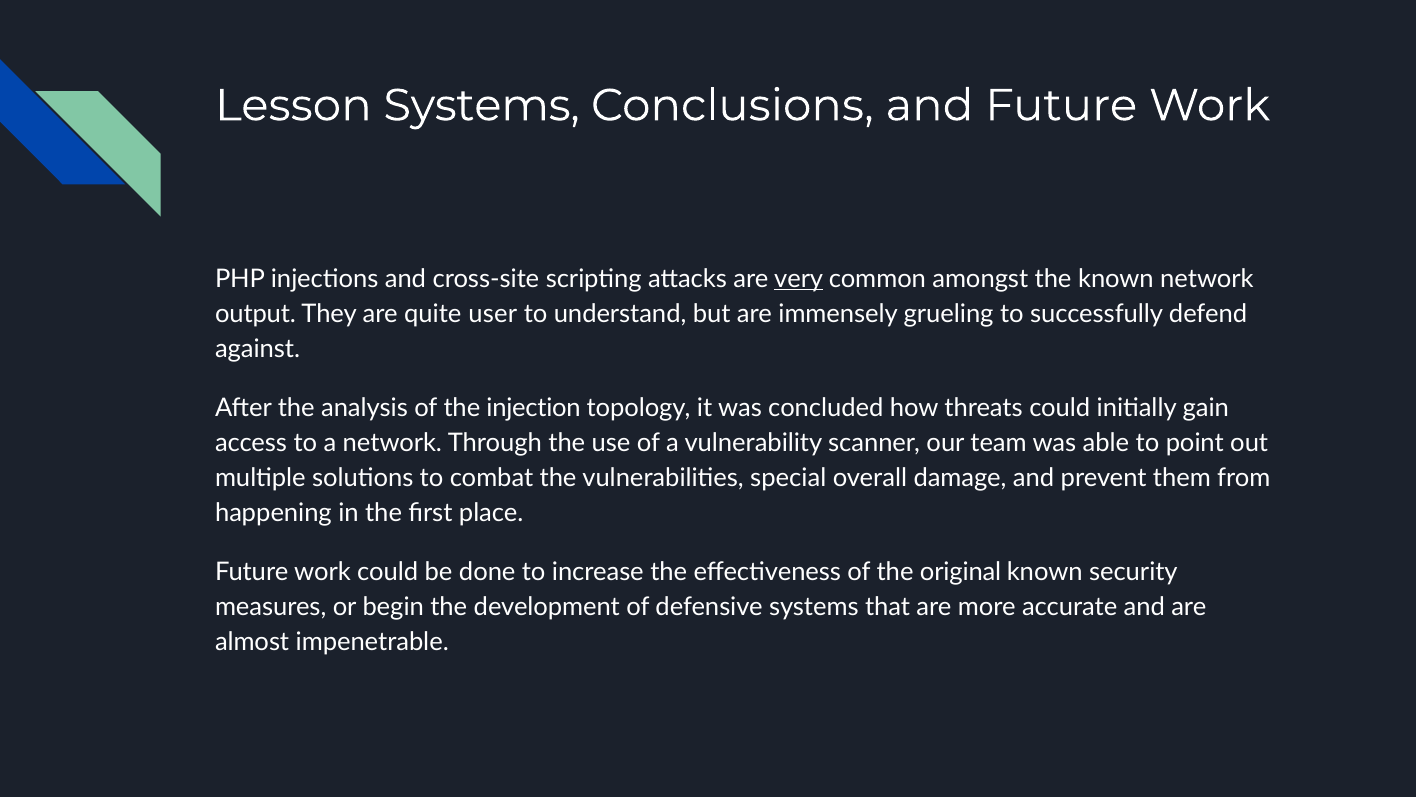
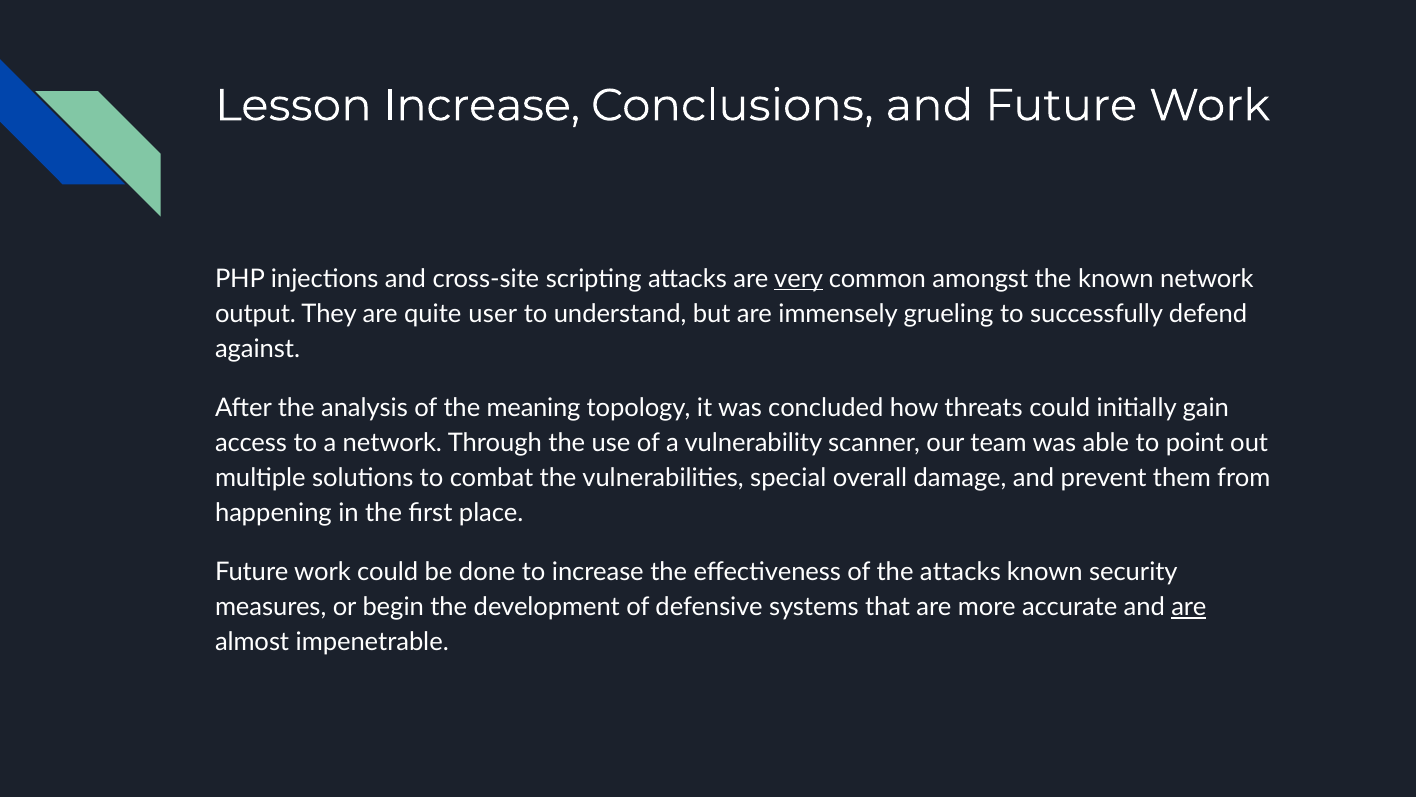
Lesson Systems: Systems -> Increase (482, 105)
injection: injection -> meaning (534, 407)
the original: original -> attacks (960, 572)
are underline: none -> present (1189, 607)
